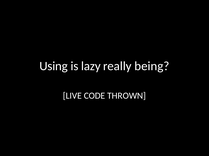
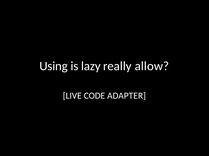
being: being -> allow (152, 66)
THROWN: THROWN -> ADAPTER (127, 96)
